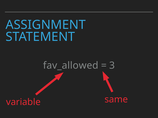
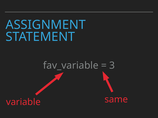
fav_allowed: fav_allowed -> fav_variable (71, 66)
